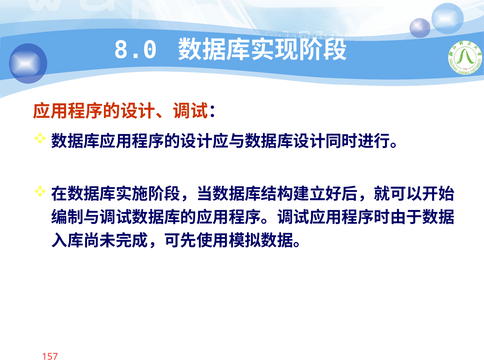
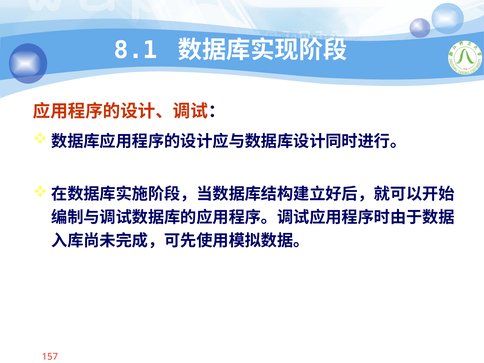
8.0: 8.0 -> 8.1 (136, 50)
